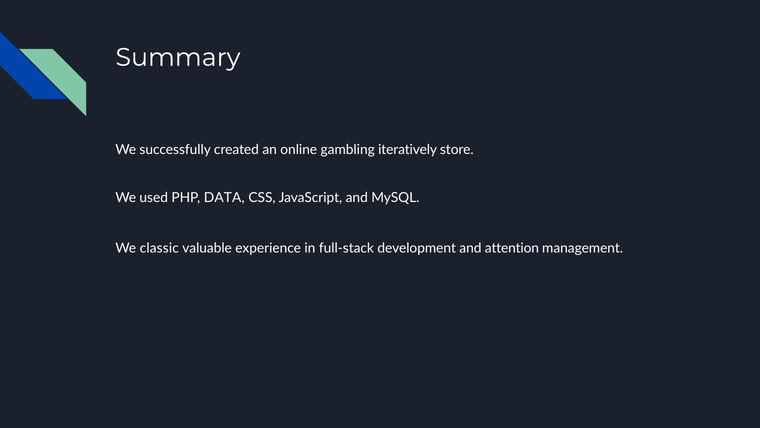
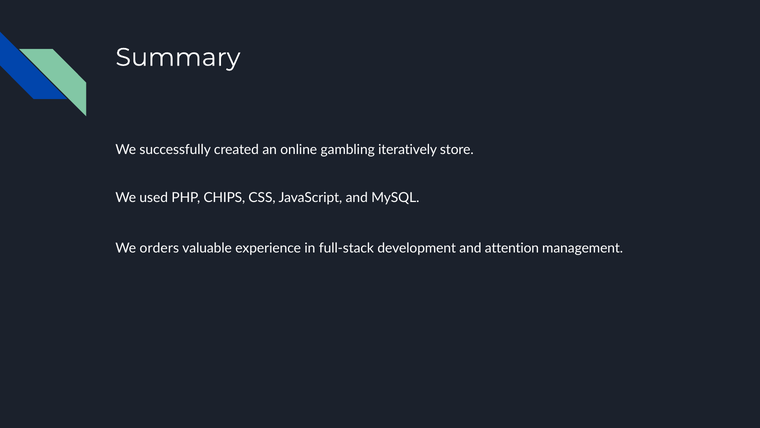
DATA: DATA -> CHIPS (224, 197)
classic: classic -> orders (159, 248)
